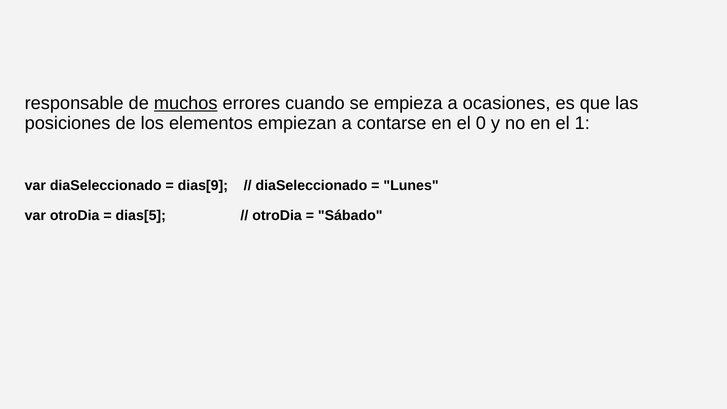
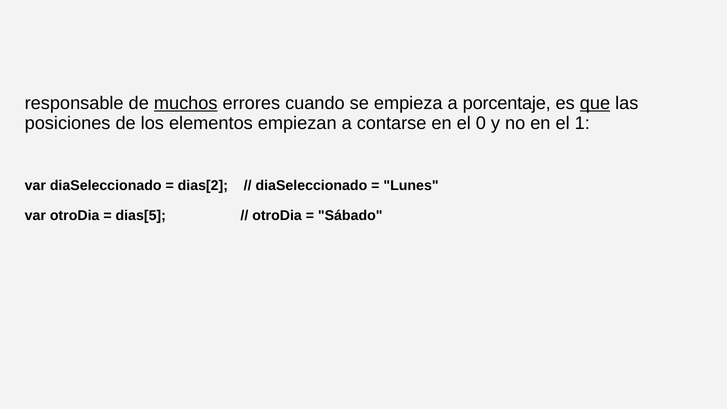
ocasiones: ocasiones -> porcentaje (507, 103)
que underline: none -> present (595, 103)
dias[9: dias[9 -> dias[2 (203, 185)
